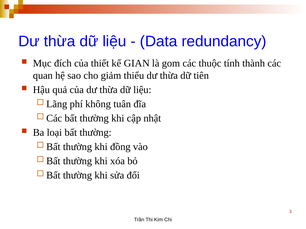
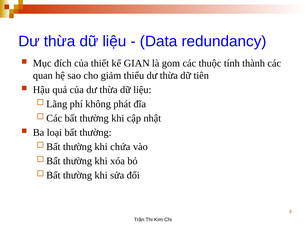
tuân: tuân -> phát (122, 104)
đồng: đồng -> chứa (120, 147)
